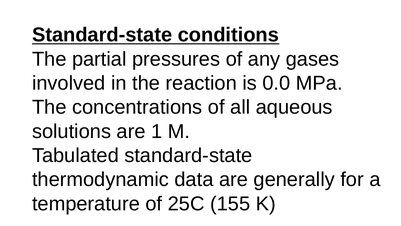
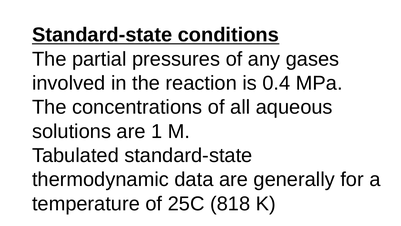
0.0: 0.0 -> 0.4 (276, 83)
155: 155 -> 818 (230, 203)
